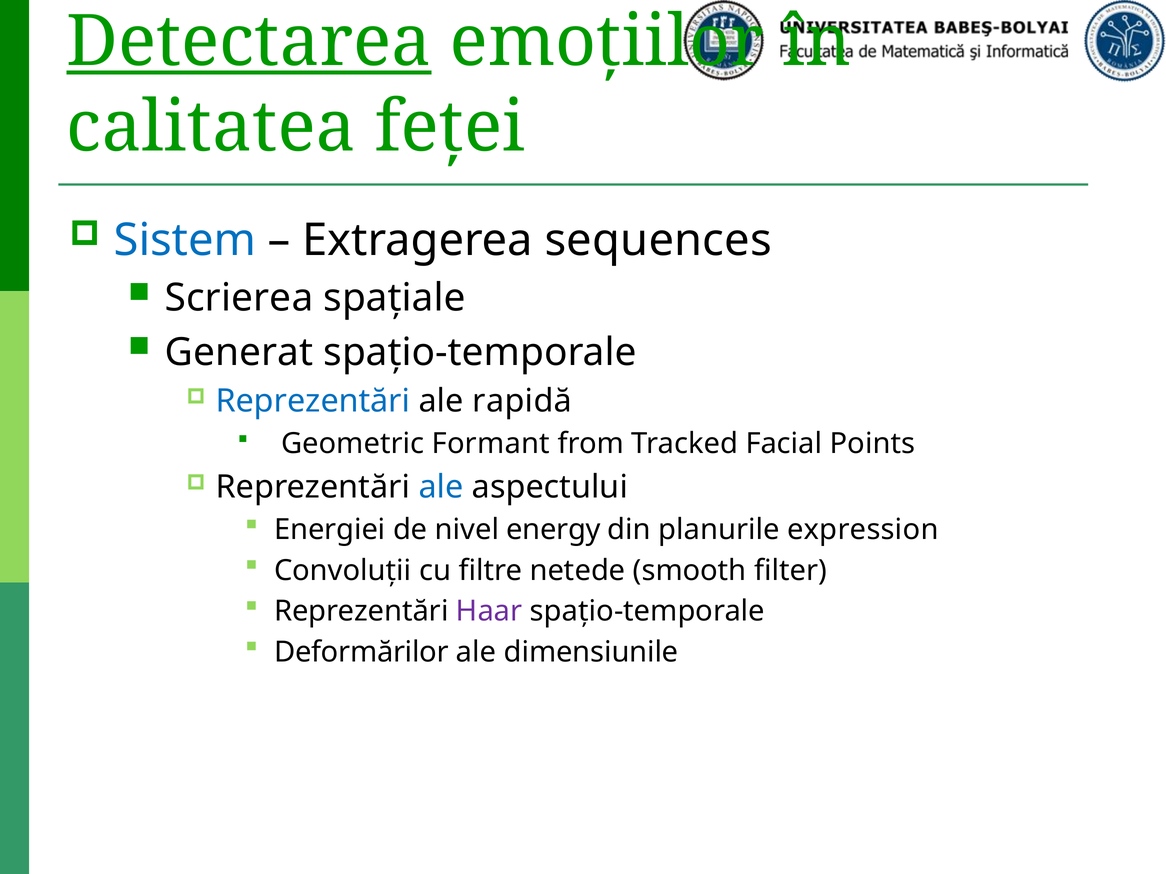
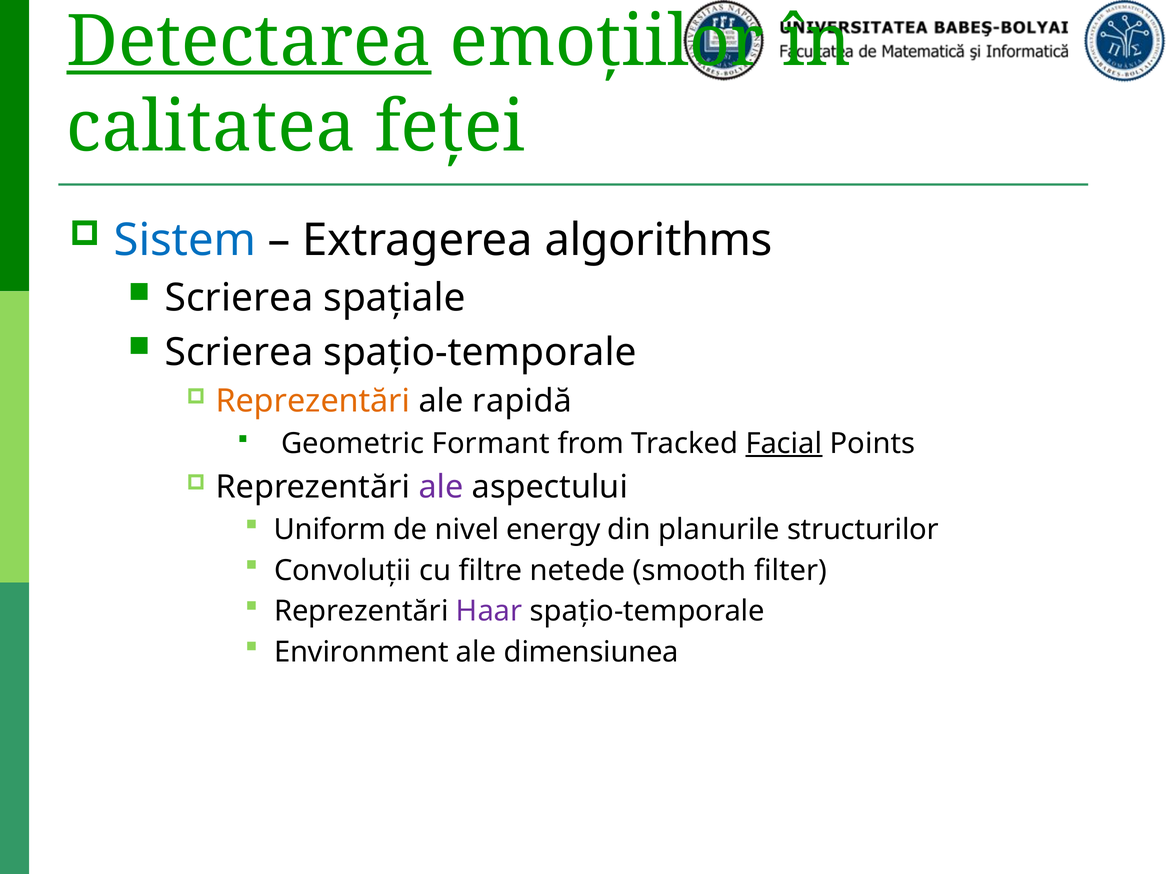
sequences: sequences -> algorithms (659, 240)
Generat: Generat -> Scrierea (239, 353)
Reprezentări colour: blue -> orange (313, 401)
Facial underline: none -> present (784, 444)
ale colour: blue -> purple (441, 487)
Energiei: Energiei -> Uniform (330, 530)
expression: expression -> structurilor (863, 530)
Deformărilor: Deformărilor -> Environment (361, 652)
dimensiunile: dimensiunile -> dimensiunea (591, 652)
